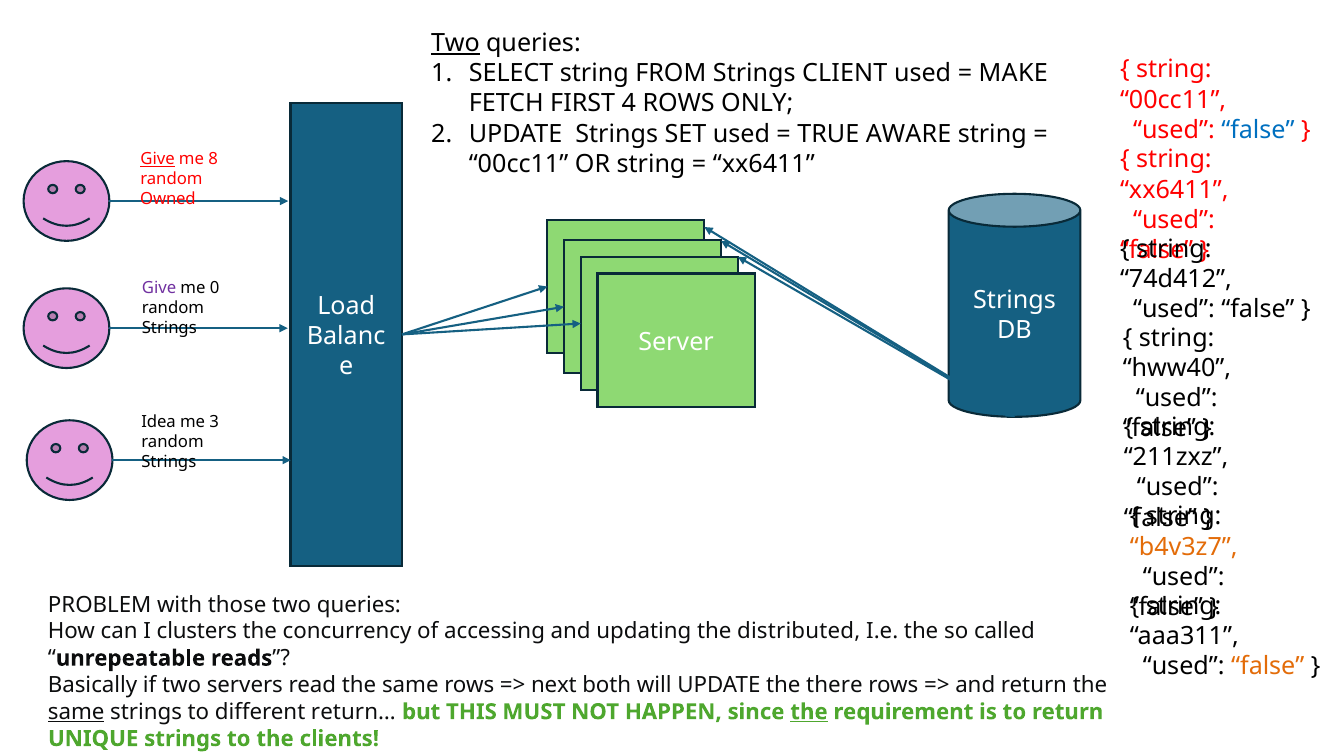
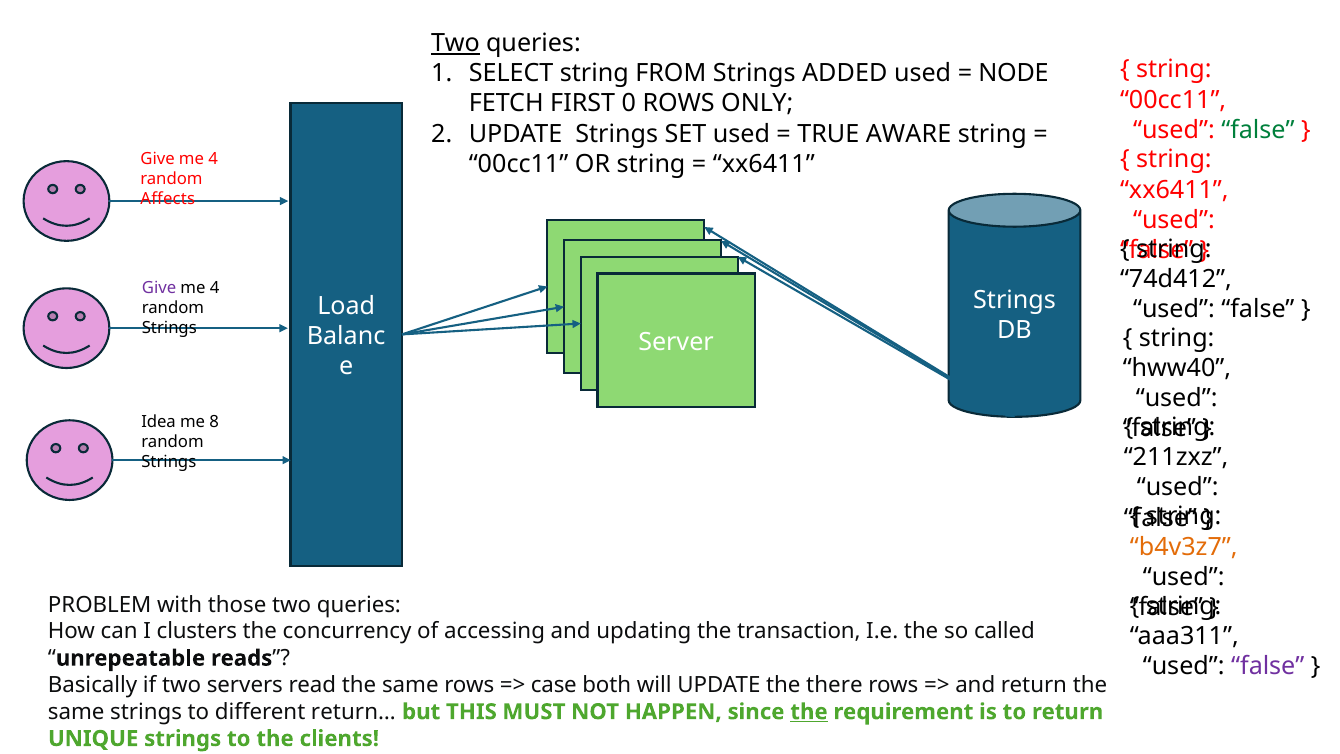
CLIENT: CLIENT -> ADDED (845, 73)
MAKE: MAKE -> NODE (1013, 73)
4: 4 -> 0 (629, 104)
false colour: blue -> green (1258, 130)
Give underline: present -> none (158, 159)
8: 8 -> 4 (213, 159)
Owned: Owned -> Affects (168, 199)
0: 0 -> 4 (215, 288)
3: 3 -> 8 (214, 422)
distributed: distributed -> transaction (799, 631)
false colour: orange -> purple (1268, 666)
next: next -> case (554, 685)
same underline: present -> none (76, 712)
